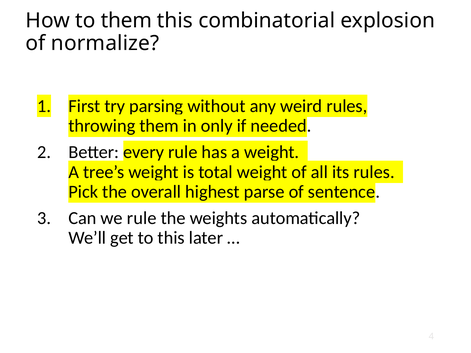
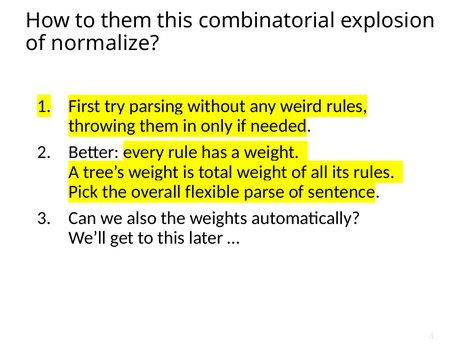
highest: highest -> flexible (212, 192)
we rule: rule -> also (142, 218)
